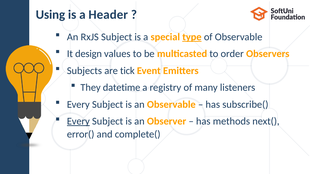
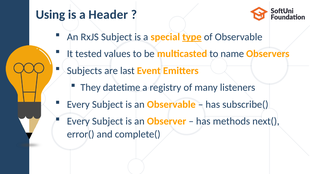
design: design -> tested (89, 54)
order: order -> name (232, 54)
tick: tick -> last (127, 71)
Every underline: present -> none (78, 122)
